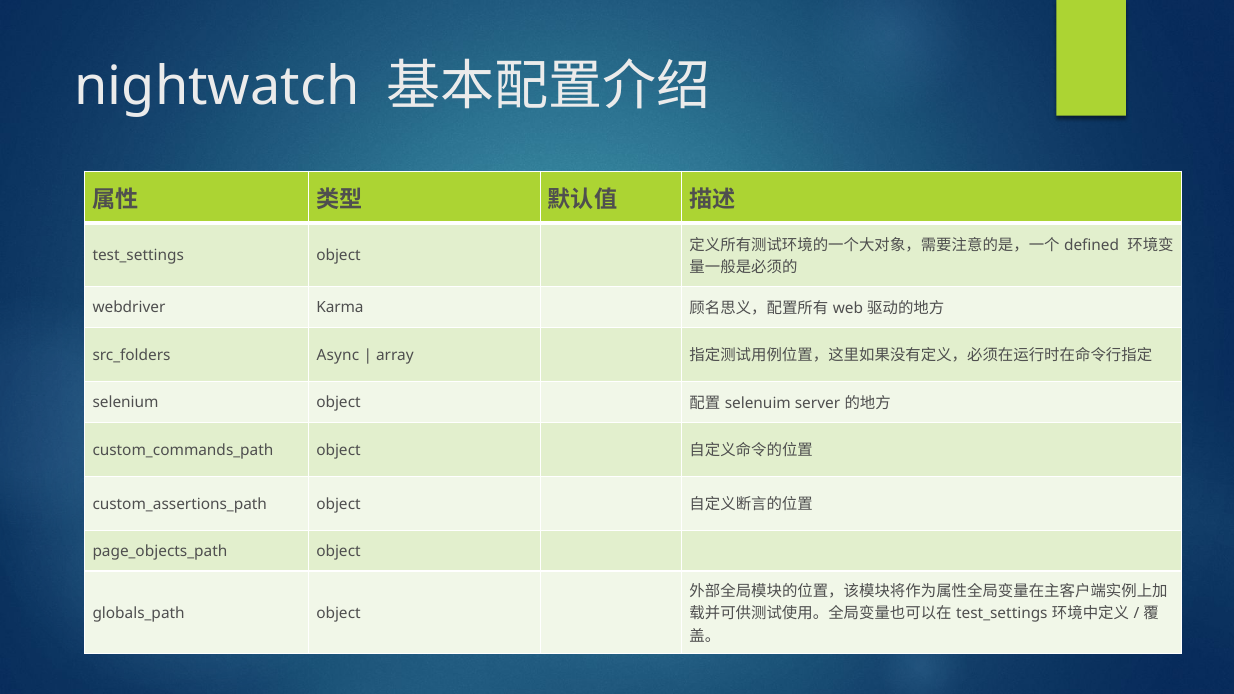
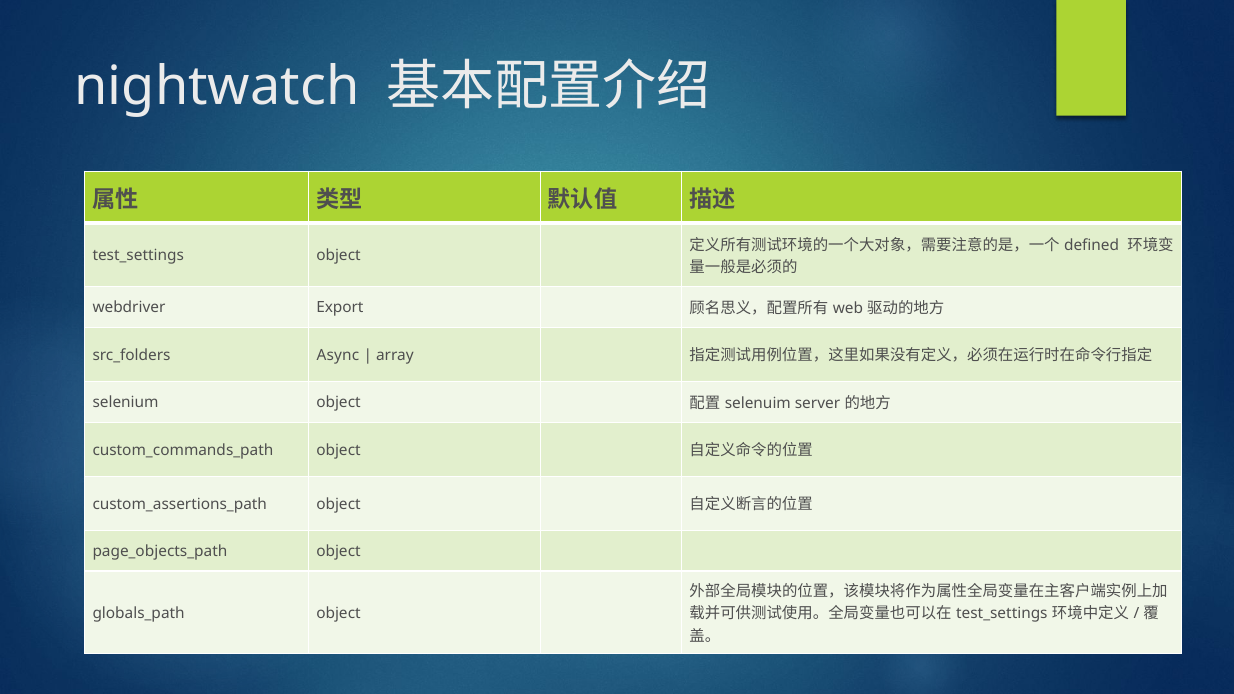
Karma: Karma -> Export (340, 308)
